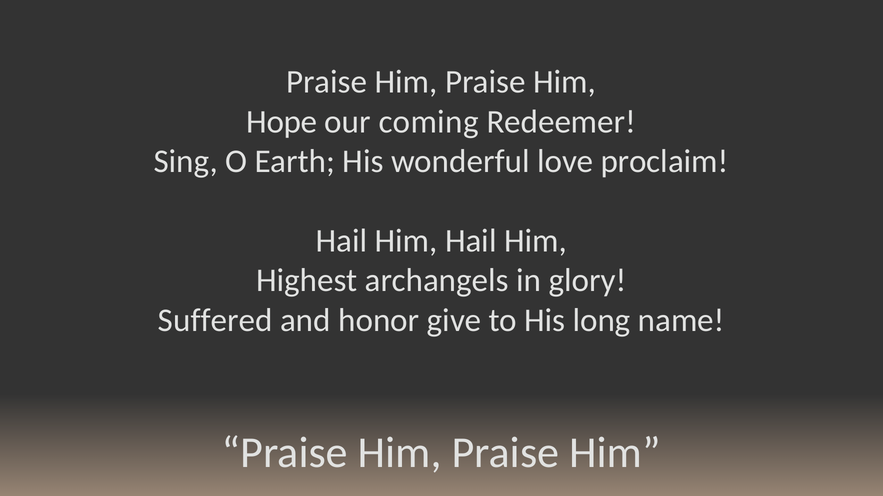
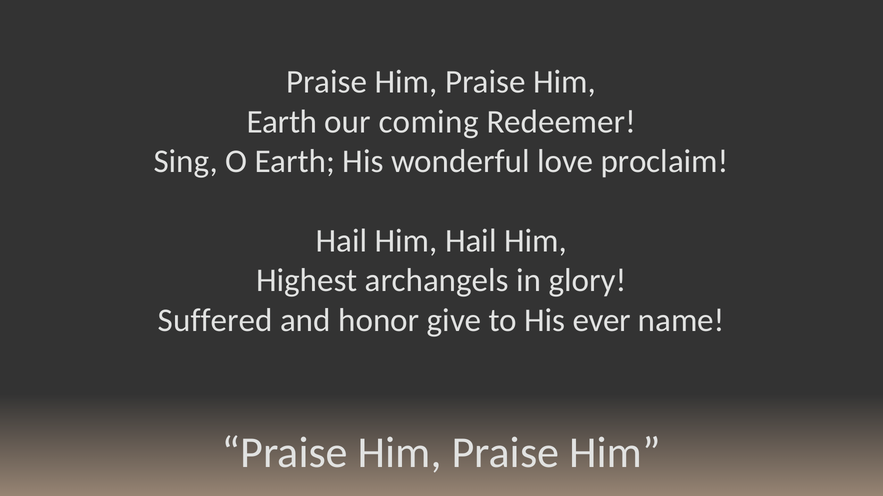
Hope: Hope -> Earth (282, 122)
long: long -> ever (602, 321)
